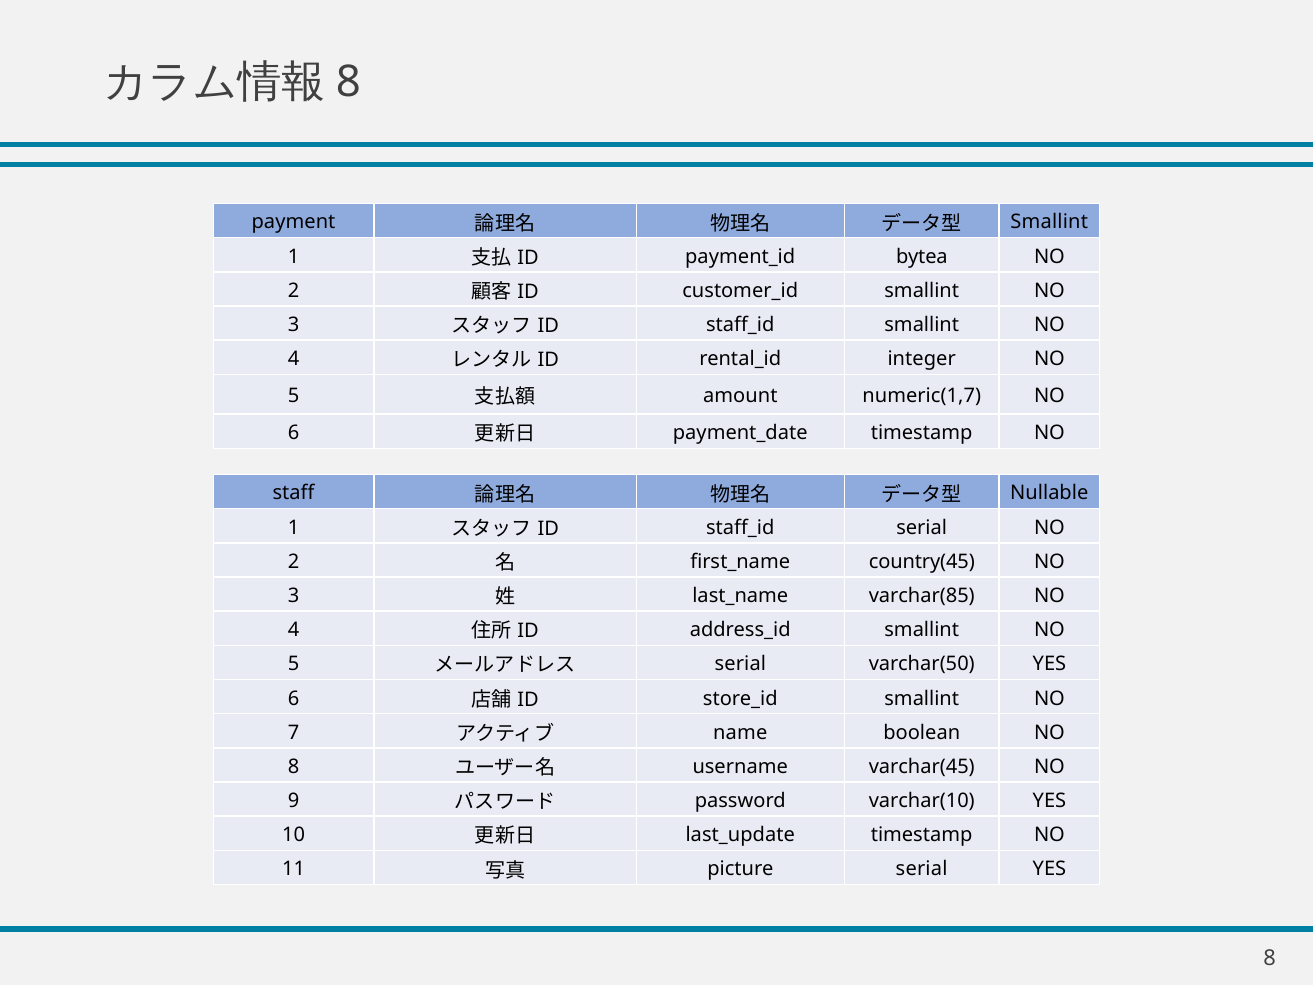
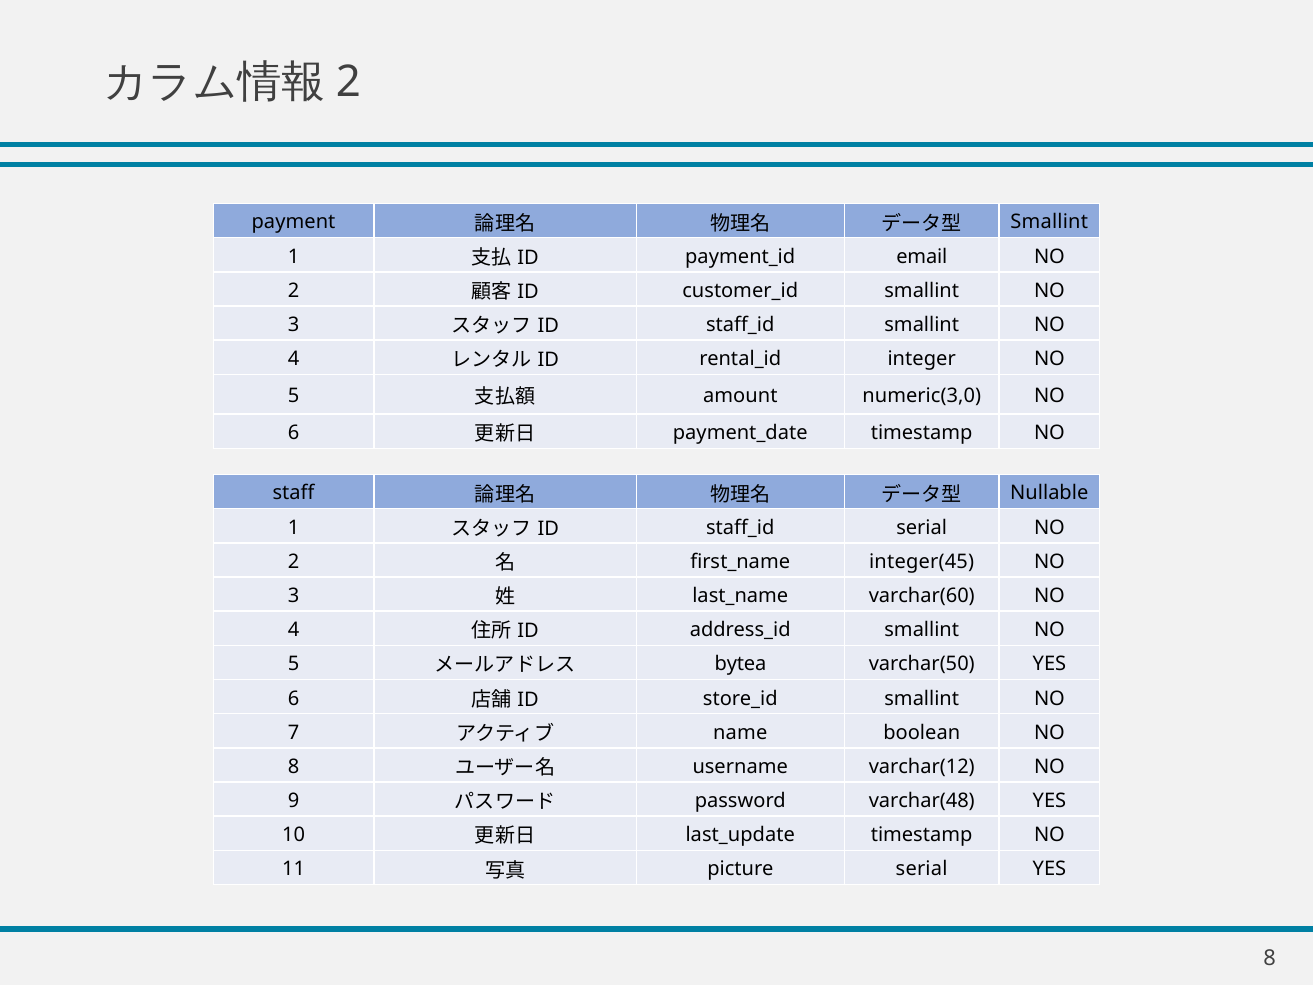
8: 8 -> 2 (348, 82)
bytea: bytea -> email (922, 256)
numeric(1,7: numeric(1,7 -> numeric(3,0 (922, 396)
country(45: country(45 -> integer(45 (922, 562)
varchar(85: varchar(85 -> varchar(60 (922, 596)
serial: serial -> bytea (740, 664)
varchar(45: varchar(45 -> varchar(12 (922, 767)
varchar(10: varchar(10 -> varchar(48 (922, 801)
